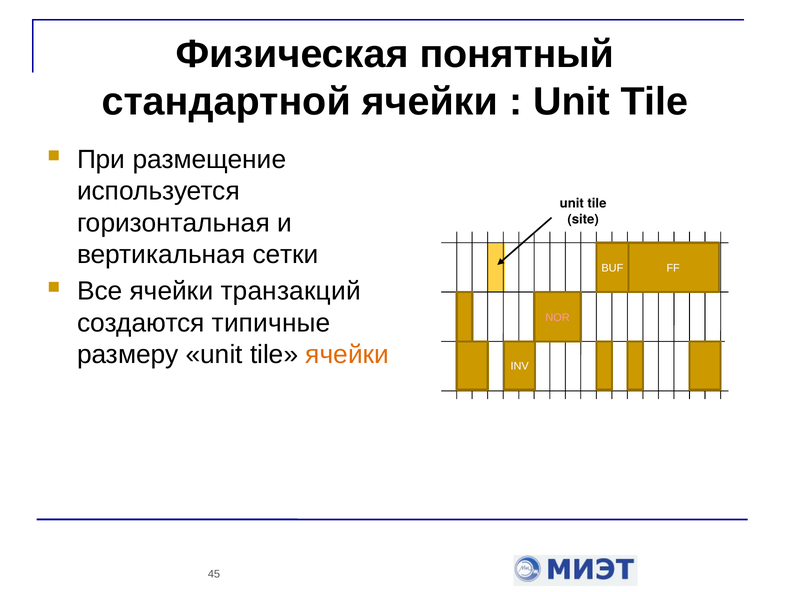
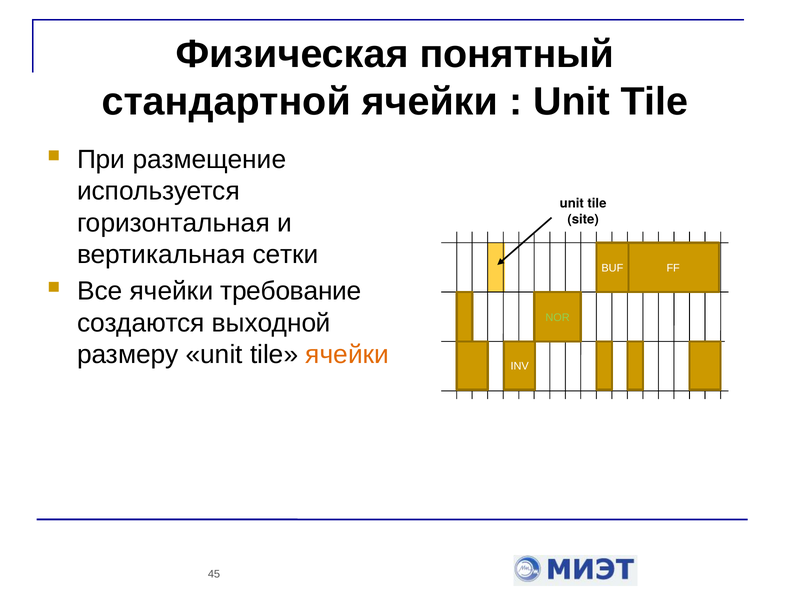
транзакций: транзакций -> требование (291, 292)
типичные: типичные -> выходной (271, 323)
NOR colour: pink -> light green (558, 318)
